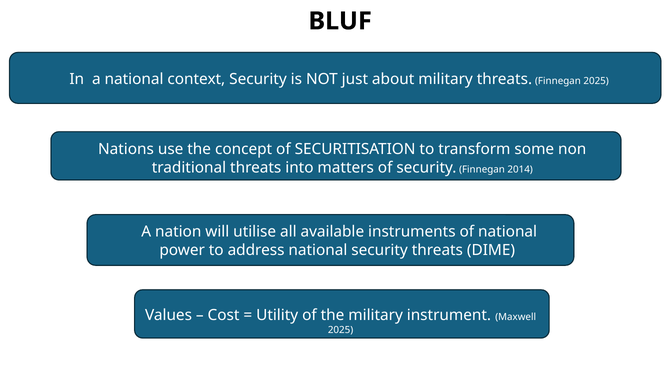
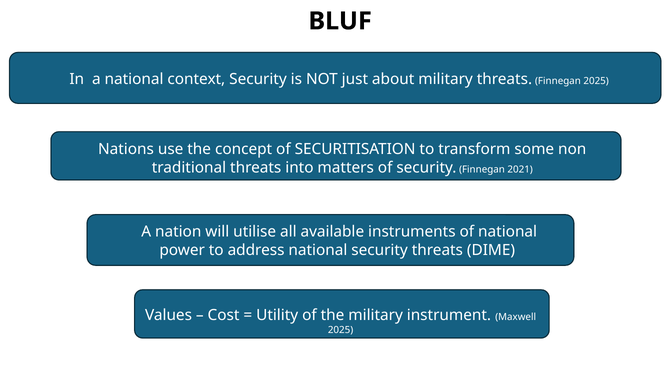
2014: 2014 -> 2021 (520, 170)
